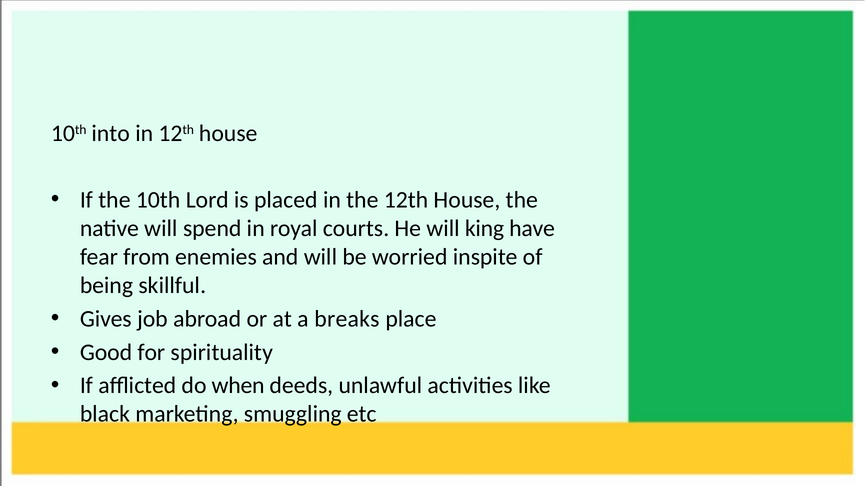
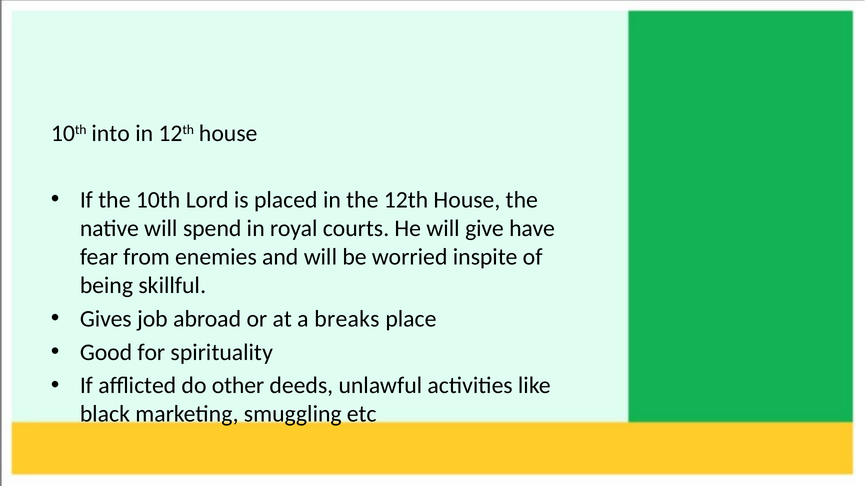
king: king -> give (484, 228)
when: when -> other (238, 385)
